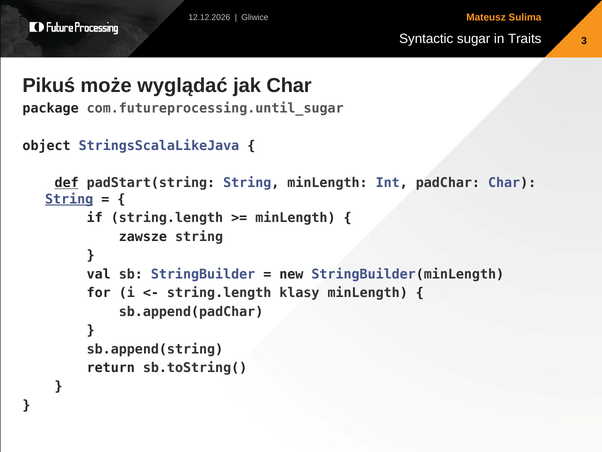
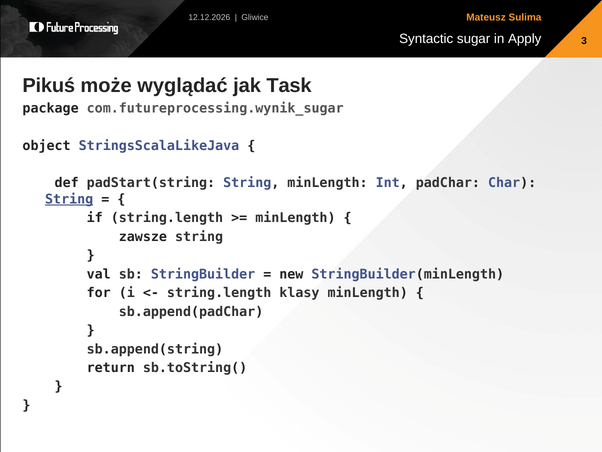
Traits: Traits -> Apply (525, 39)
jak Char: Char -> Task (289, 86)
com.futureprocessing.until_sugar: com.futureprocessing.until_sugar -> com.futureprocessing.wynik_sugar (215, 108)
def underline: present -> none (67, 183)
